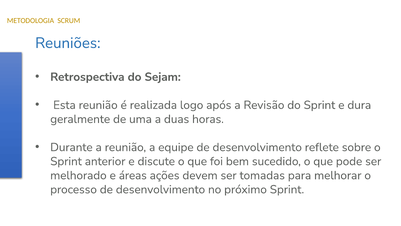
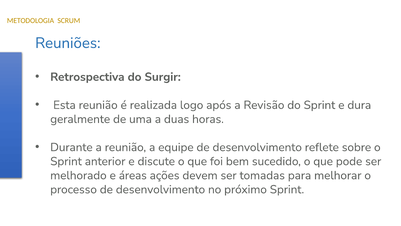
Sejam: Sejam -> Surgir (163, 77)
